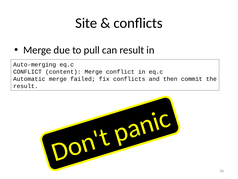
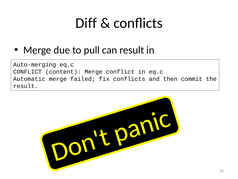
Site: Site -> Diff (86, 23)
